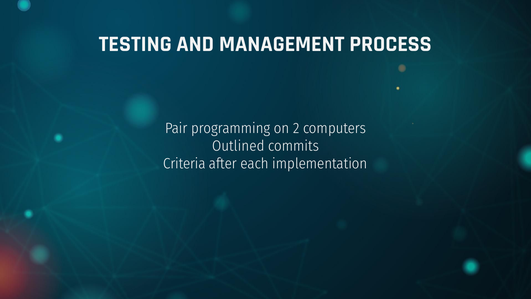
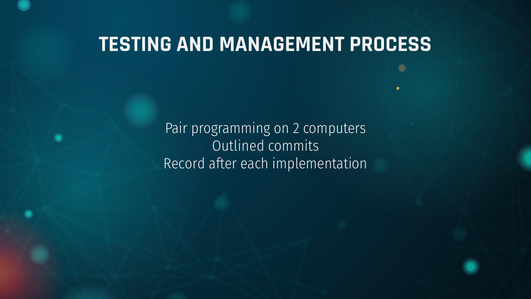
Criteria: Criteria -> Record (184, 164)
